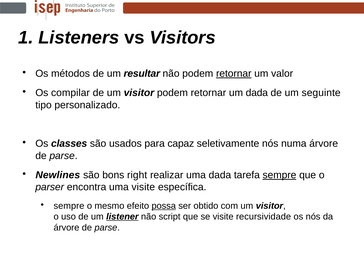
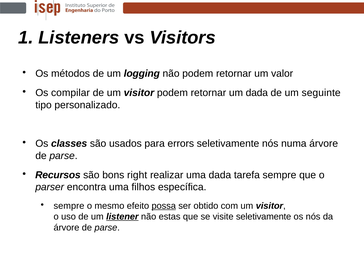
resultar: resultar -> logging (142, 74)
retornar underline: present -> none (234, 74)
capaz: capaz -> errors (181, 144)
Newlines: Newlines -> Recursos (58, 175)
sempre underline: present -> none (279, 175)
uma visite: visite -> filhos (143, 187)
script: script -> estas (170, 217)
visite recursividade: recursividade -> seletivamente (264, 217)
